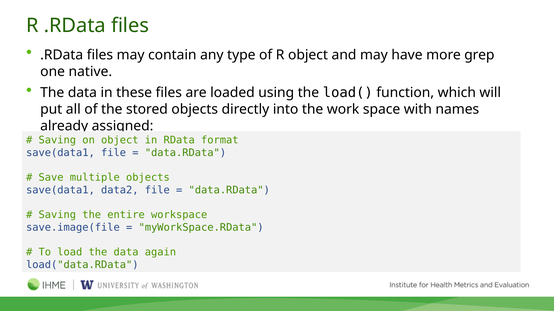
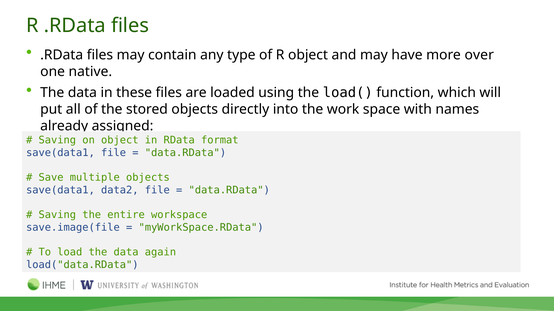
grep: grep -> over (479, 55)
